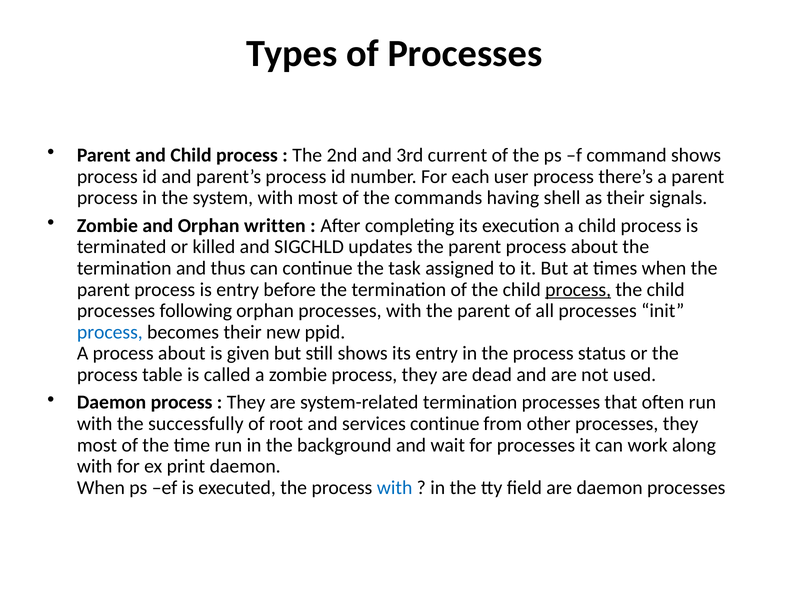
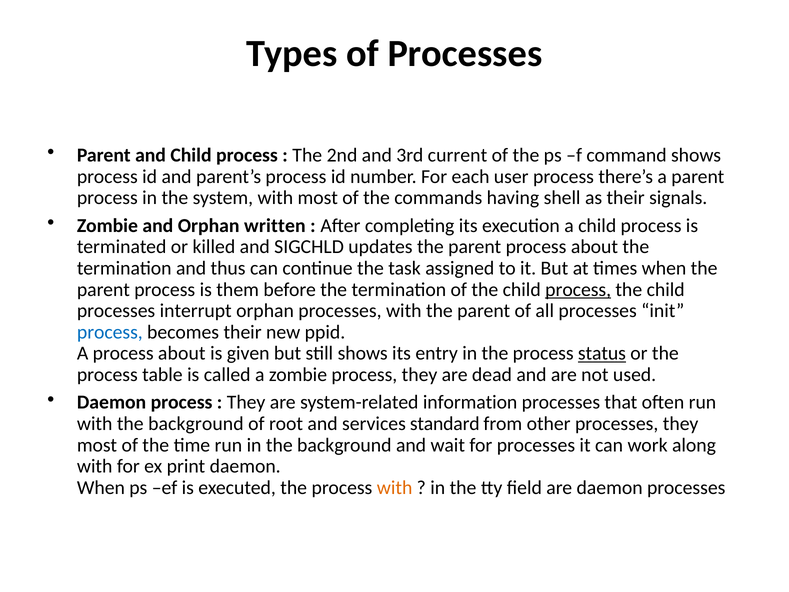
is entry: entry -> them (238, 289)
following: following -> interrupt (196, 311)
status underline: none -> present (602, 353)
system-related termination: termination -> information (470, 402)
with the successfully: successfully -> background (196, 424)
services continue: continue -> standard (445, 424)
with colour: blue -> orange (395, 487)
